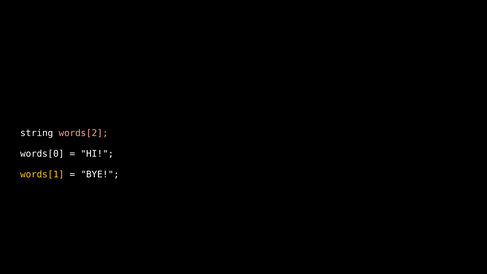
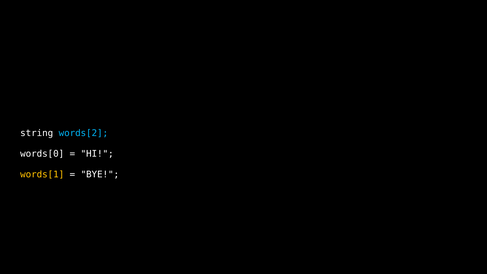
words[2 colour: pink -> light blue (83, 133)
